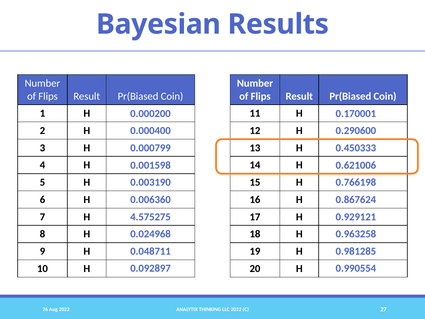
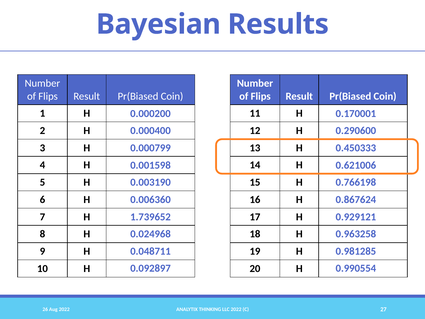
4.575275: 4.575275 -> 1.739652 (150, 217)
